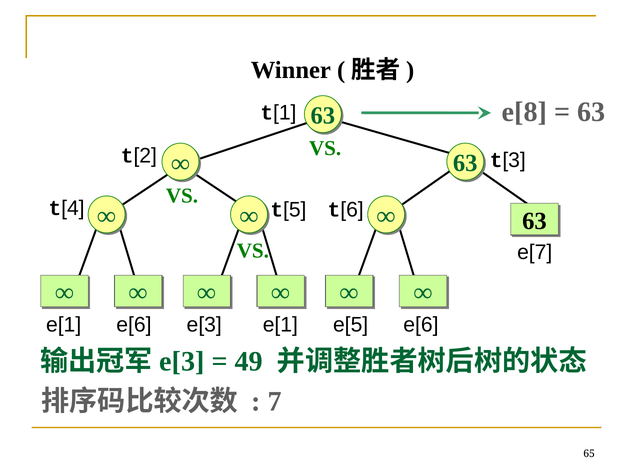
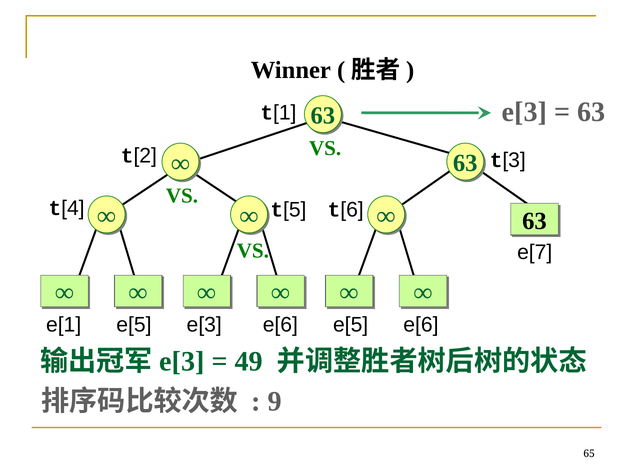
e[8: e[8 -> e[3 (524, 112)
e[1 e[6: e[6 -> e[5 (134, 325)
e[3 e[1: e[1 -> e[6 (280, 325)
7: 7 -> 9 (275, 401)
